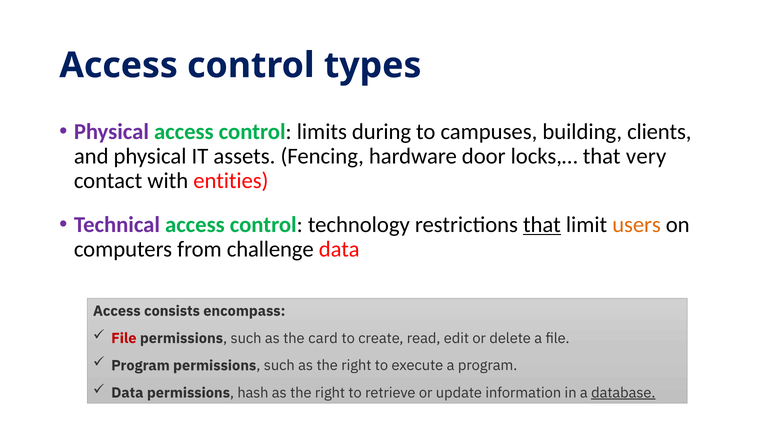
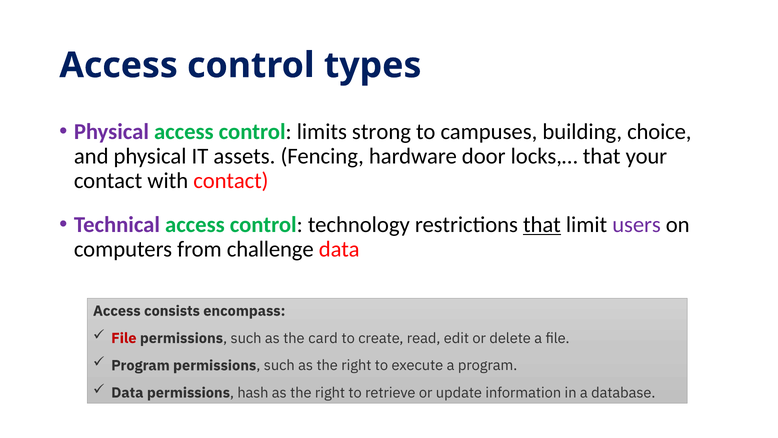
during: during -> strong (381, 132)
clients: clients -> choice (659, 132)
very: very -> your (646, 156)
with entities: entities -> contact (231, 181)
users colour: orange -> purple (637, 225)
database underline: present -> none (623, 392)
